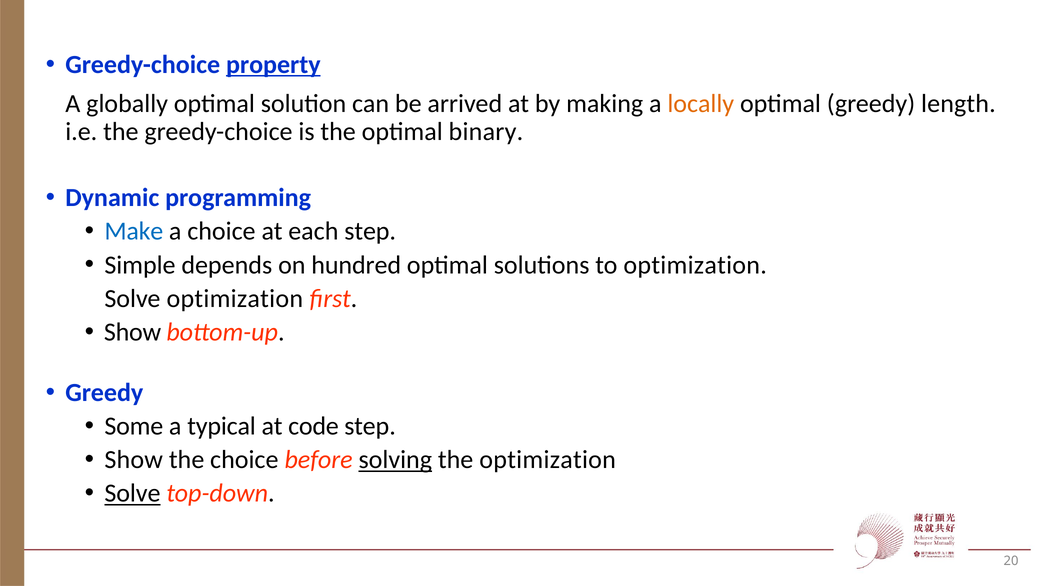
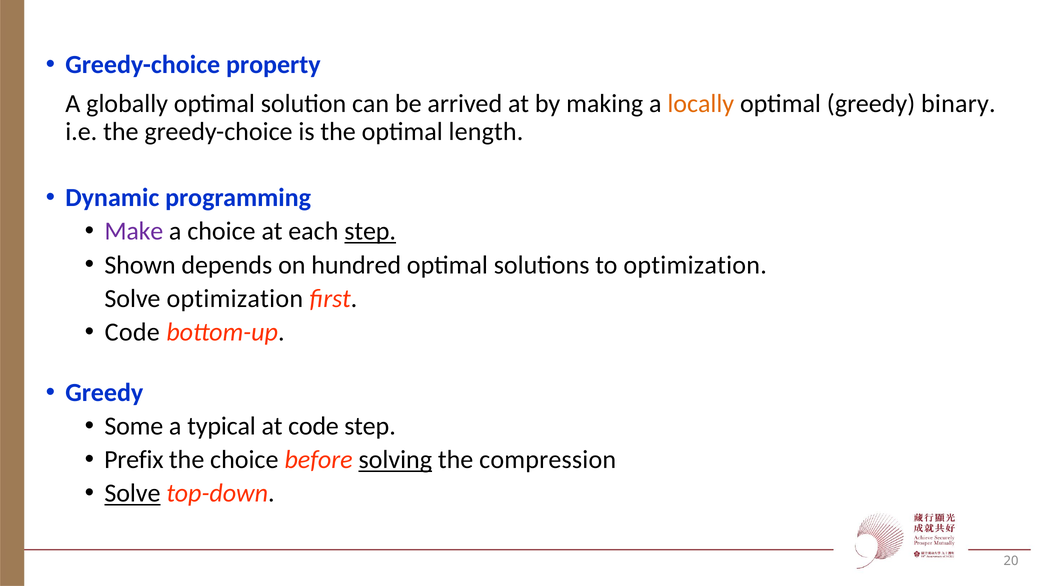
property underline: present -> none (273, 65)
length: length -> binary (958, 104)
binary: binary -> length (486, 132)
Make colour: blue -> purple (134, 231)
step underline: none -> present (370, 231)
Simple: Simple -> Shown (140, 265)
Show: Show -> Code (132, 332)
Show: Show -> Prefix (134, 460)
the optimization: optimization -> compression (548, 460)
